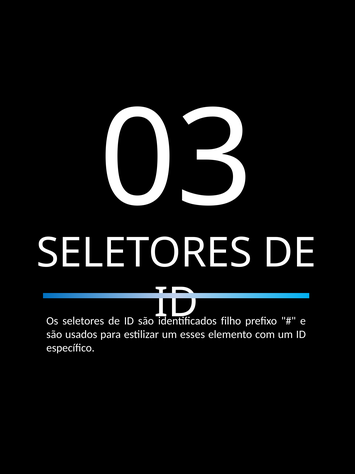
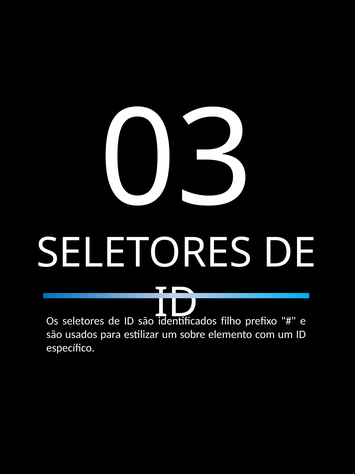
esses: esses -> sobre (193, 334)
